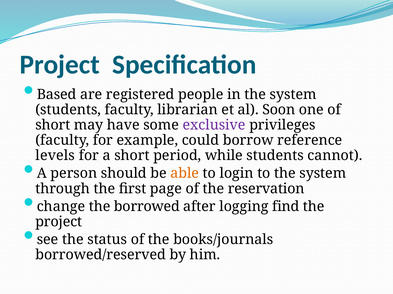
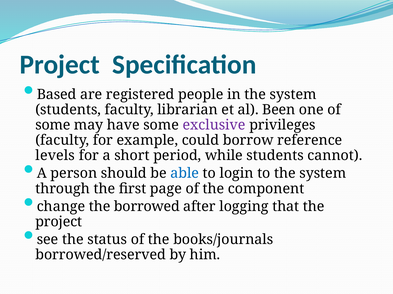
Soon: Soon -> Been (279, 110)
short: short -> some (53, 125)
able colour: orange -> blue (185, 174)
reservation: reservation -> component (266, 189)
find: find -> that (286, 207)
